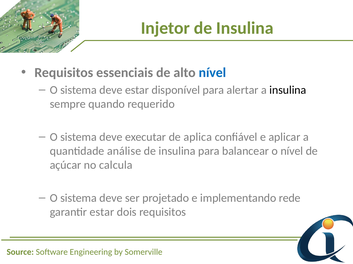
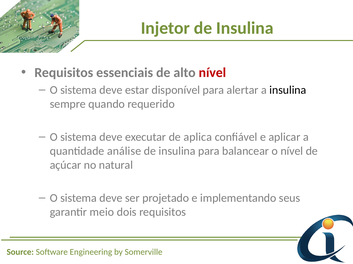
nível colour: blue -> red (212, 73)
calcula: calcula -> natural (116, 166)
rede: rede -> seus (290, 198)
garantir estar: estar -> meio (102, 213)
